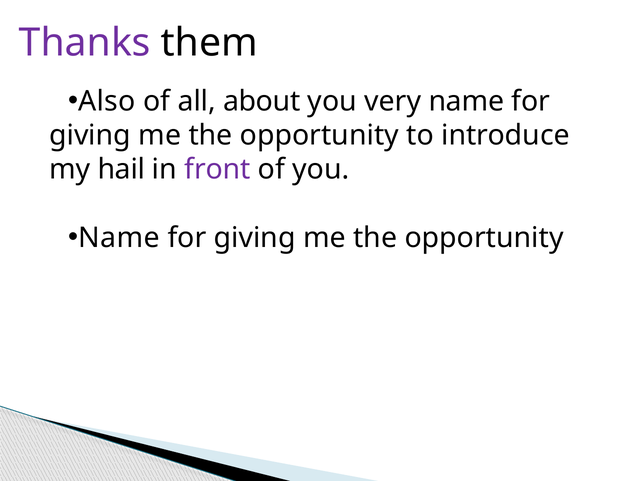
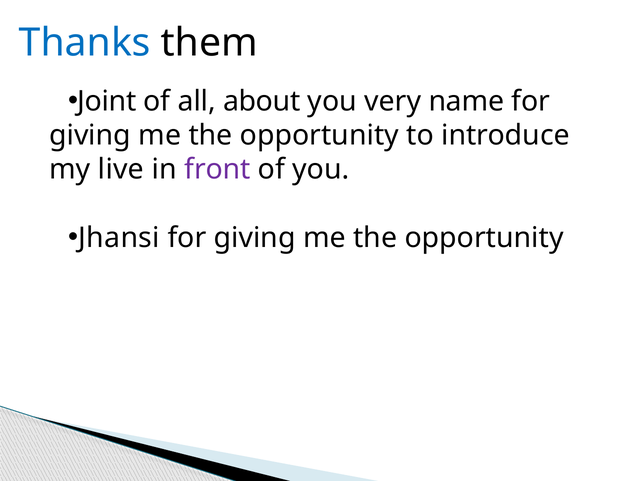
Thanks colour: purple -> blue (85, 43)
Also: Also -> Joint (107, 101)
hail: hail -> live (121, 169)
Name: Name -> Jhansi (119, 238)
